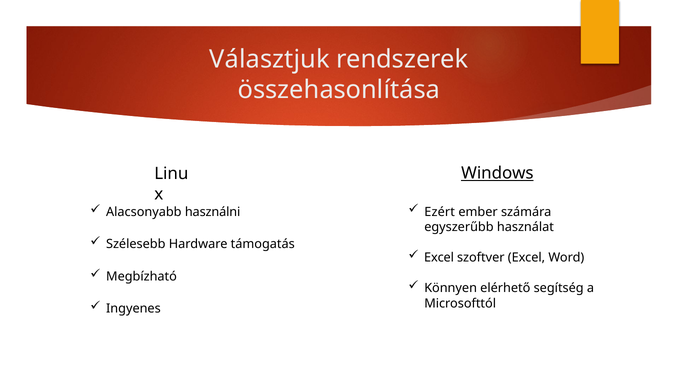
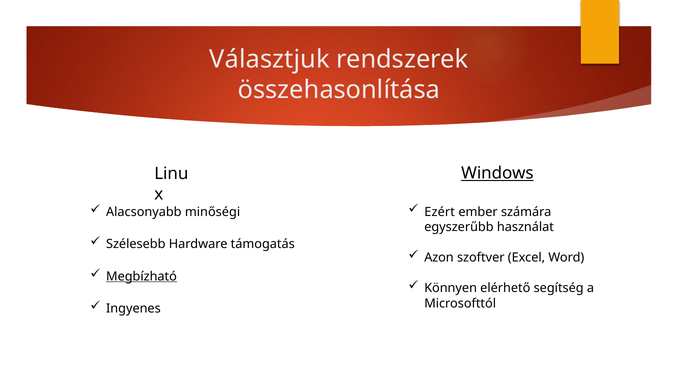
használni: használni -> minőségi (213, 212)
Excel: Excel -> Azon (439, 257)
Megbízható underline: none -> present (141, 276)
